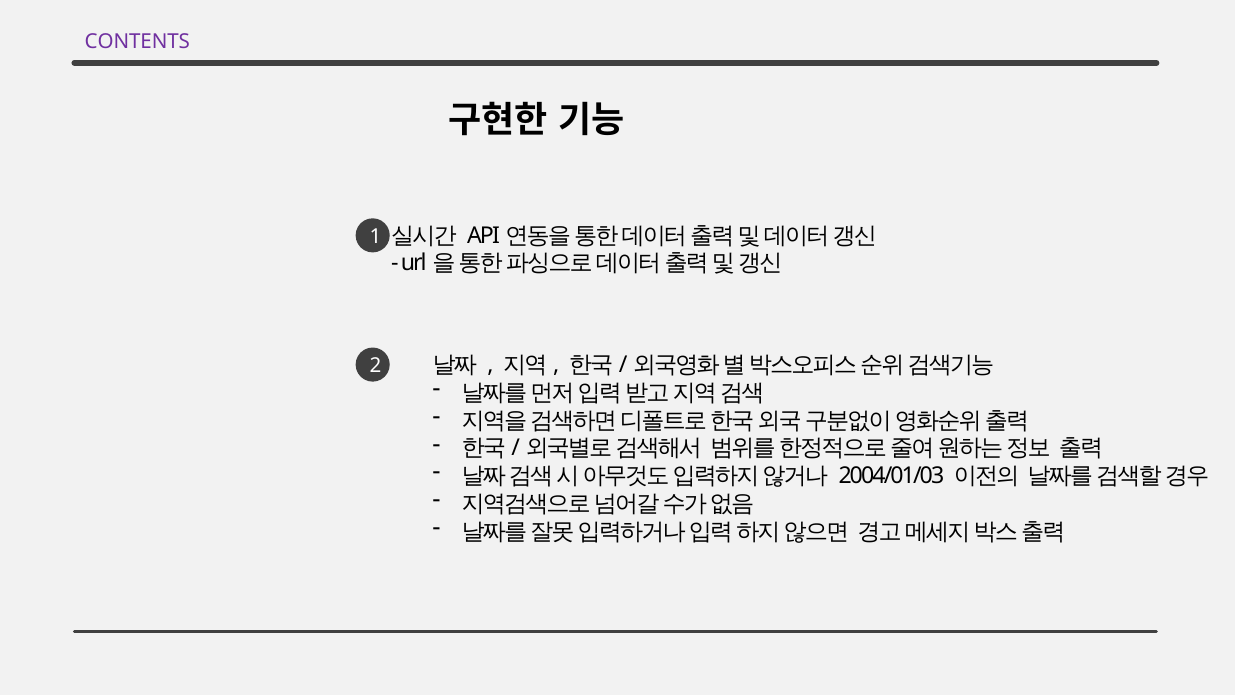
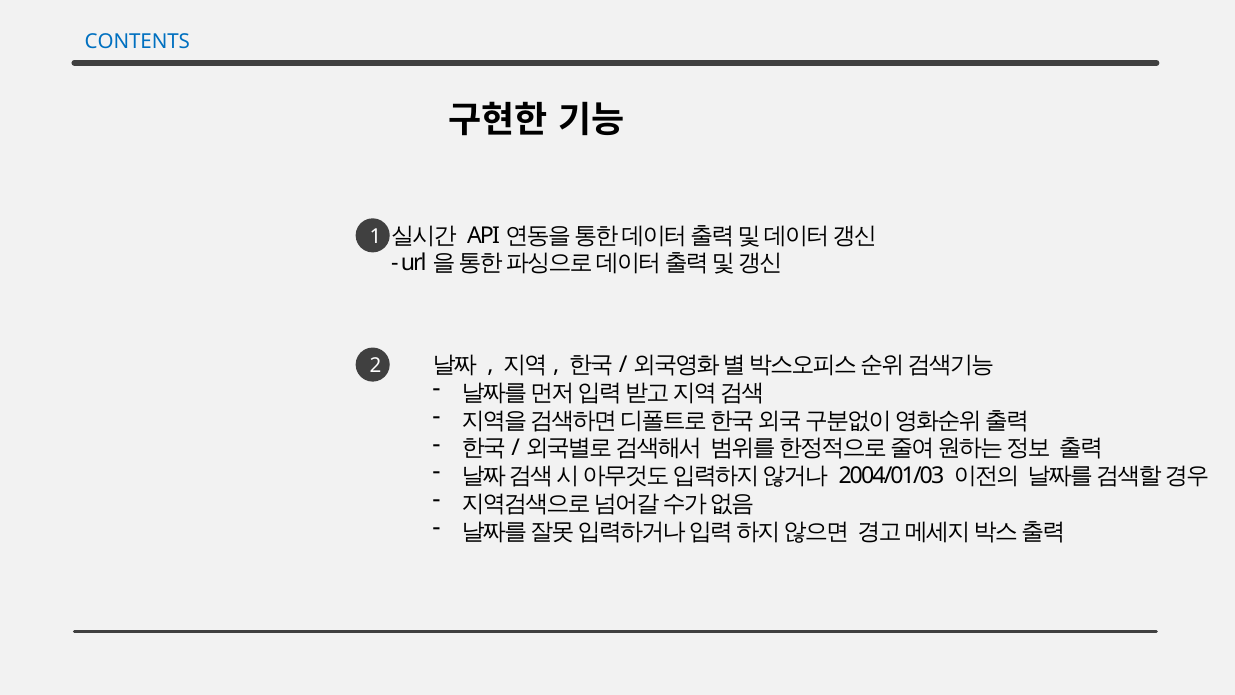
CONTENTS colour: purple -> blue (137, 41)
